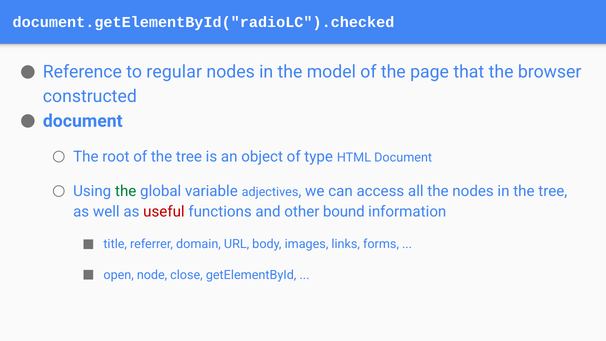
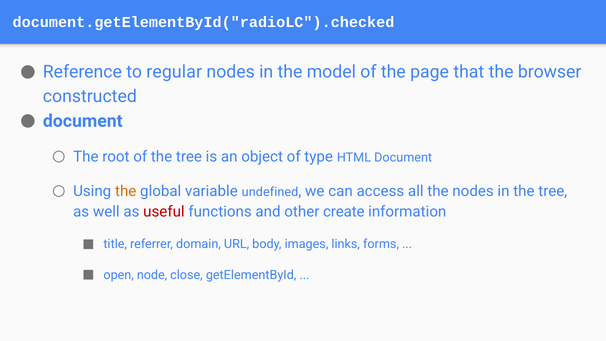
the colour: green -> orange (126, 191)
adjectives: adjectives -> undefined (270, 192)
bound: bound -> create (344, 212)
